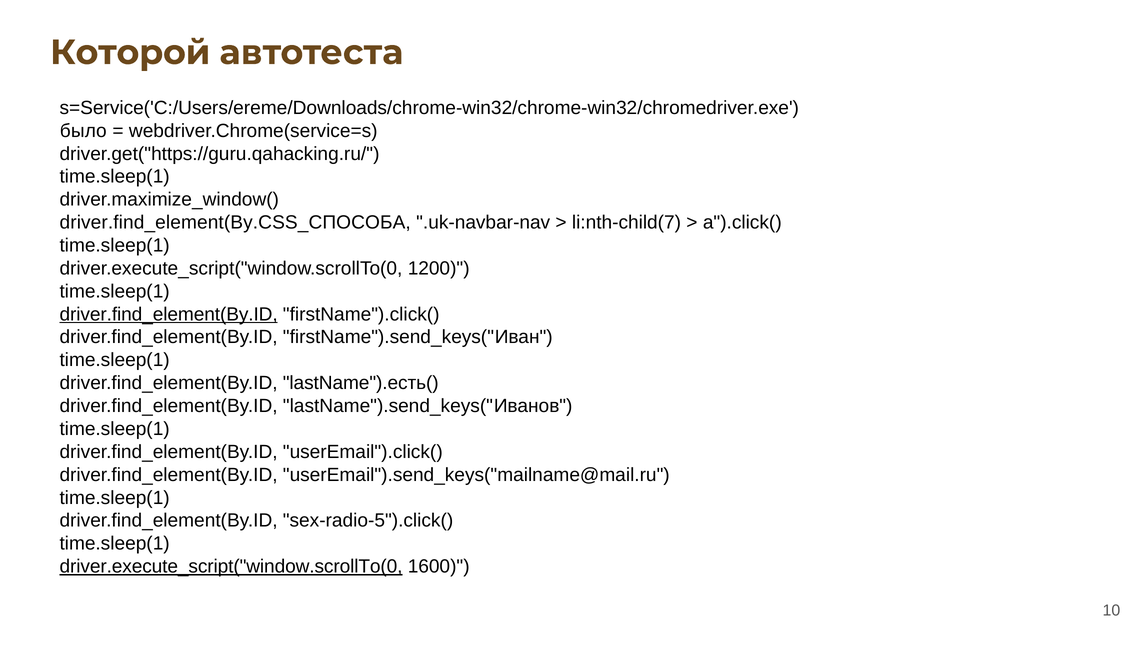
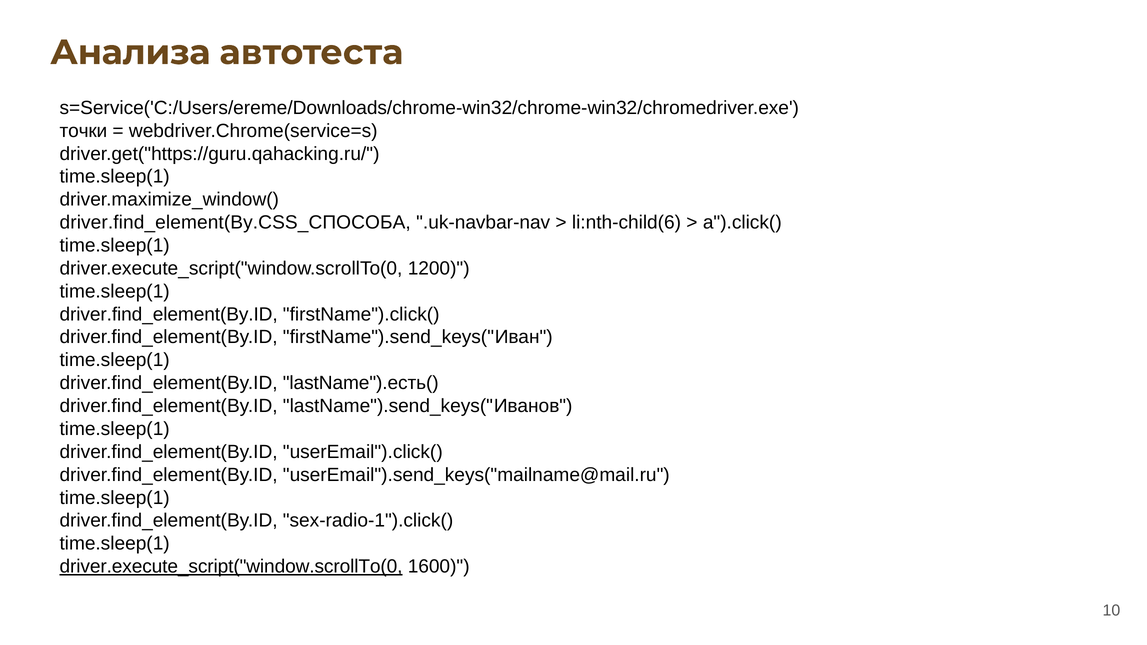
Которой: Которой -> Анализа (130, 53)
было: было -> точки (83, 131)
li:nth-child(7: li:nth-child(7 -> li:nth-child(6 (626, 223)
driver.find_element(By.ID underline: present -> none (169, 314)
sex-radio-5").click(: sex-radio-5").click( -> sex-radio-1").click( (368, 521)
